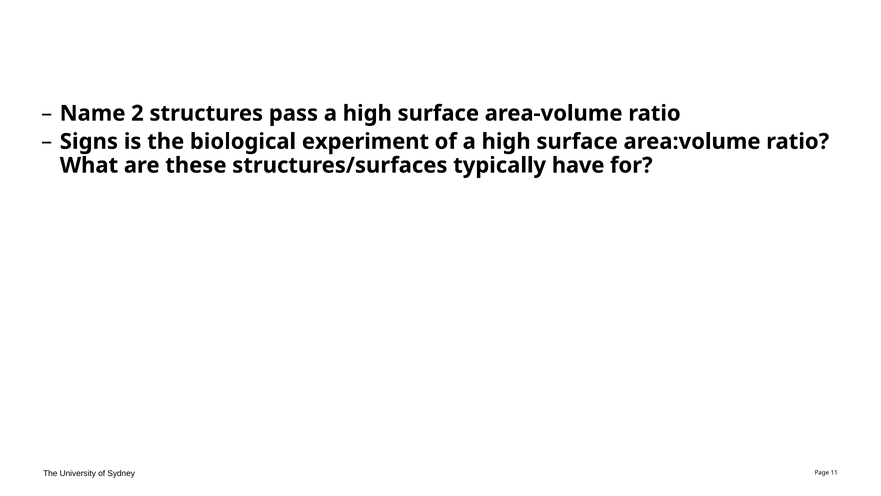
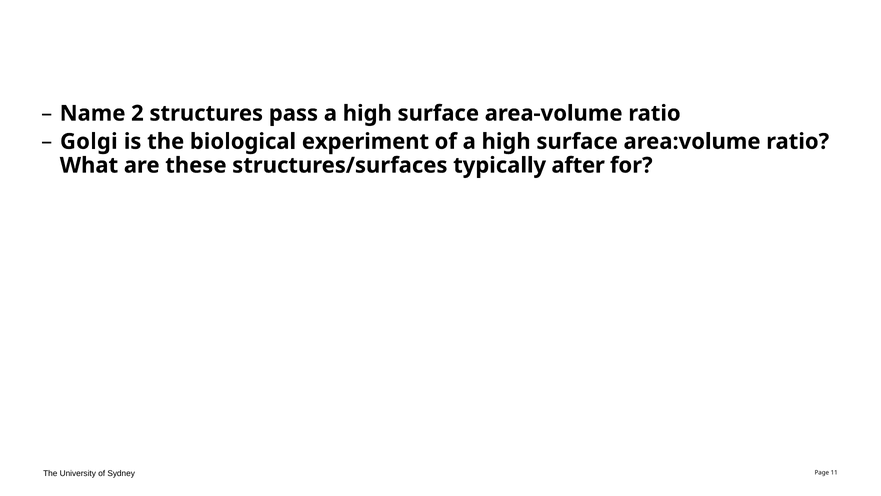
Signs: Signs -> Golgi (89, 141)
have: have -> after (578, 165)
